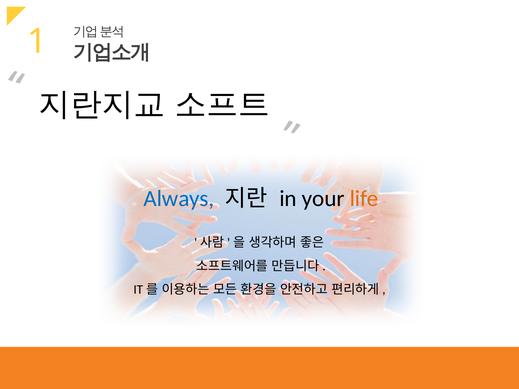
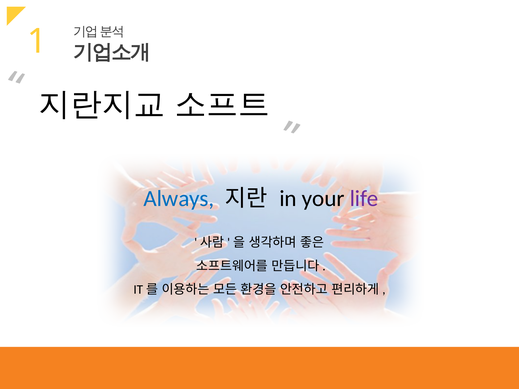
life colour: orange -> purple (364, 199)
